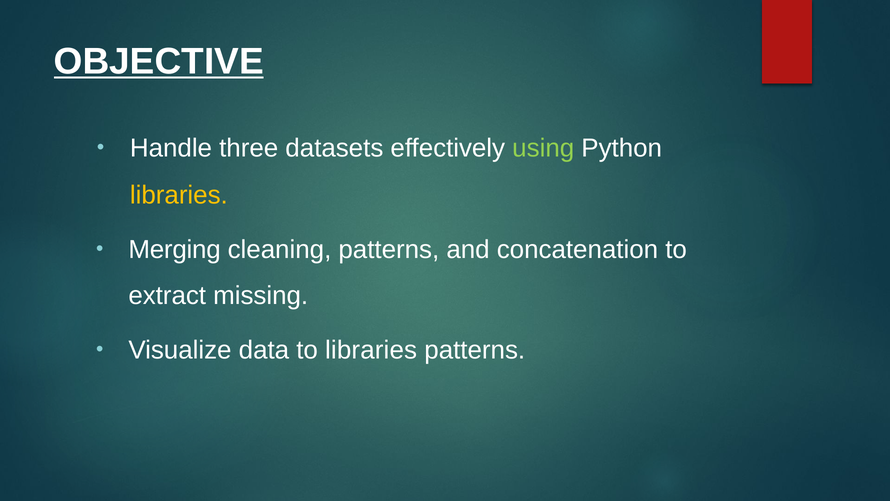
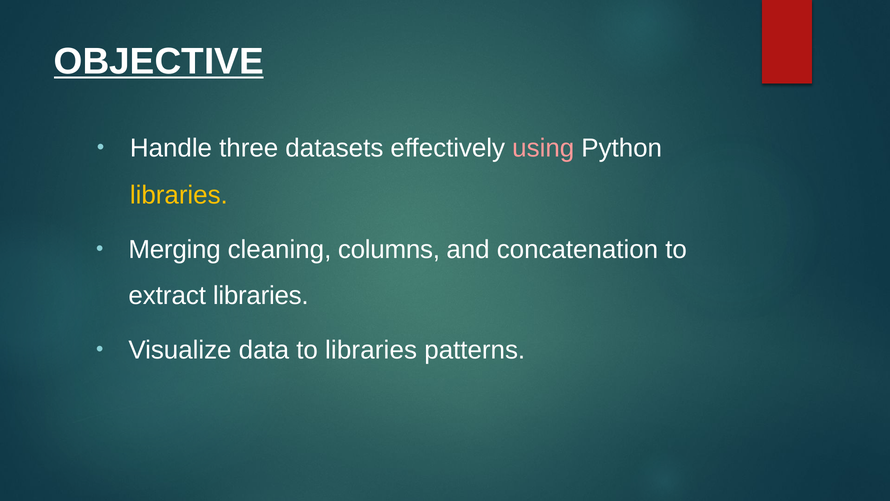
using colour: light green -> pink (543, 148)
cleaning patterns: patterns -> columns (389, 250)
extract missing: missing -> libraries (261, 295)
